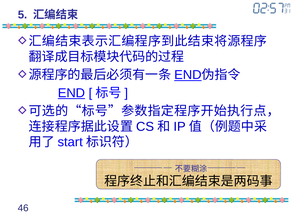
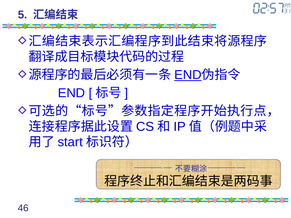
END underline: present -> none (71, 93)
